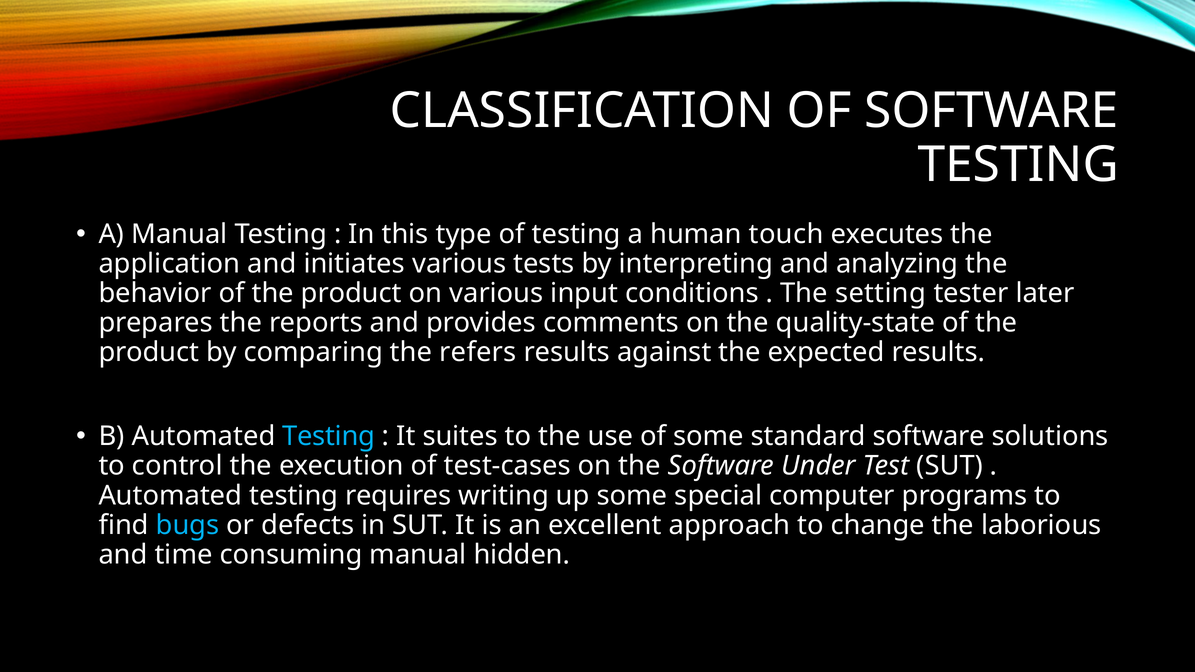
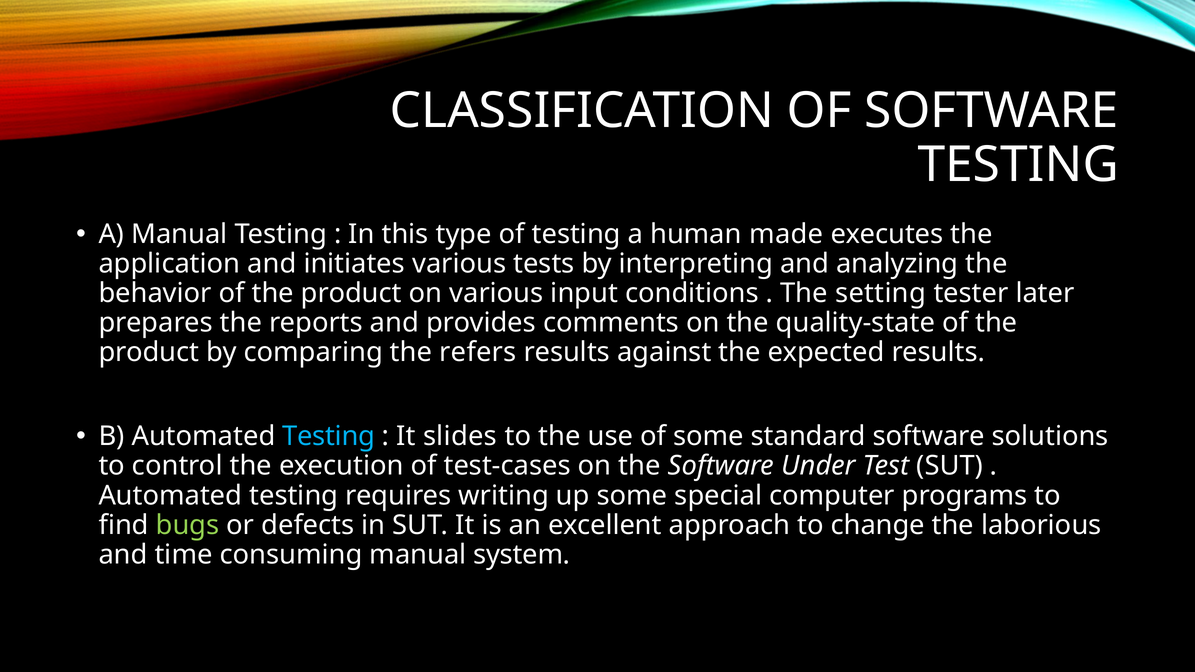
touch: touch -> made (786, 234)
suites: suites -> slides (460, 436)
bugs colour: light blue -> light green (188, 525)
hidden: hidden -> system (522, 555)
